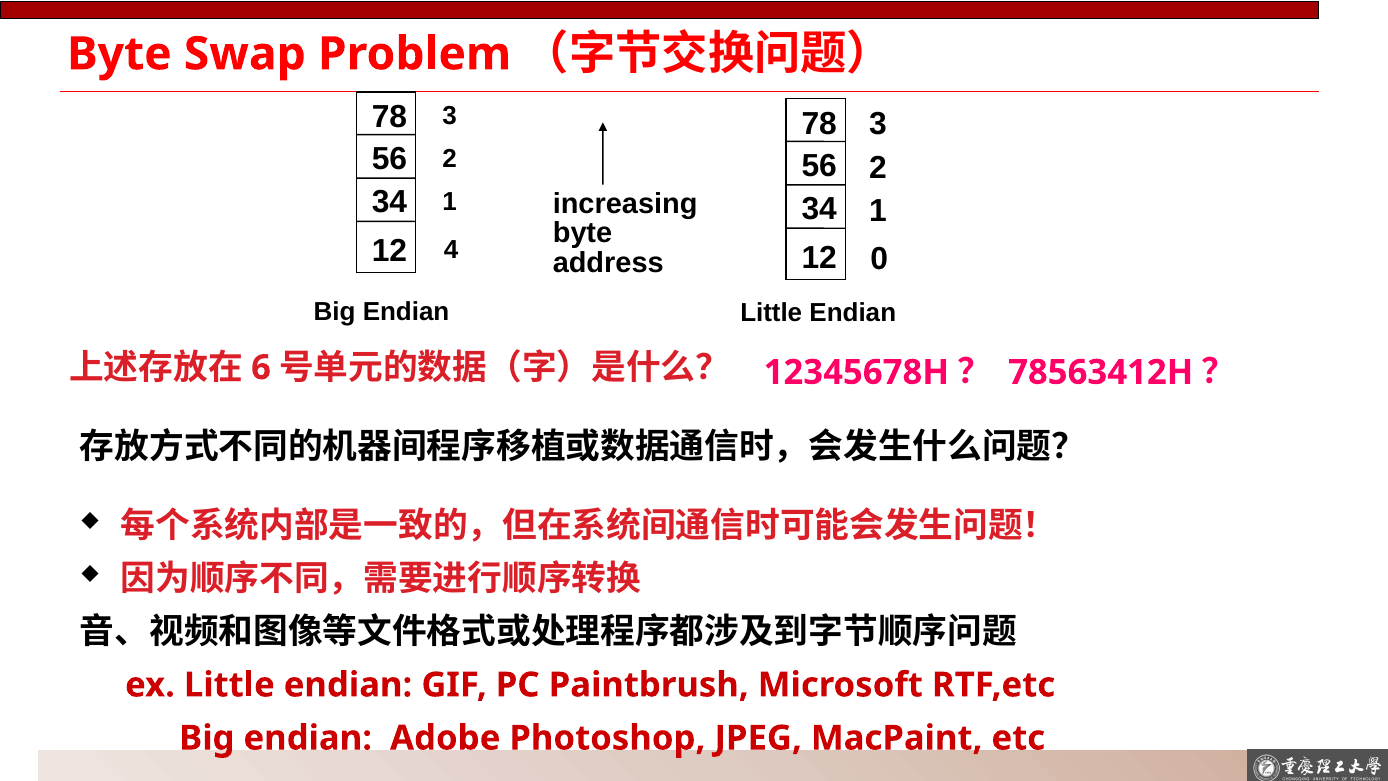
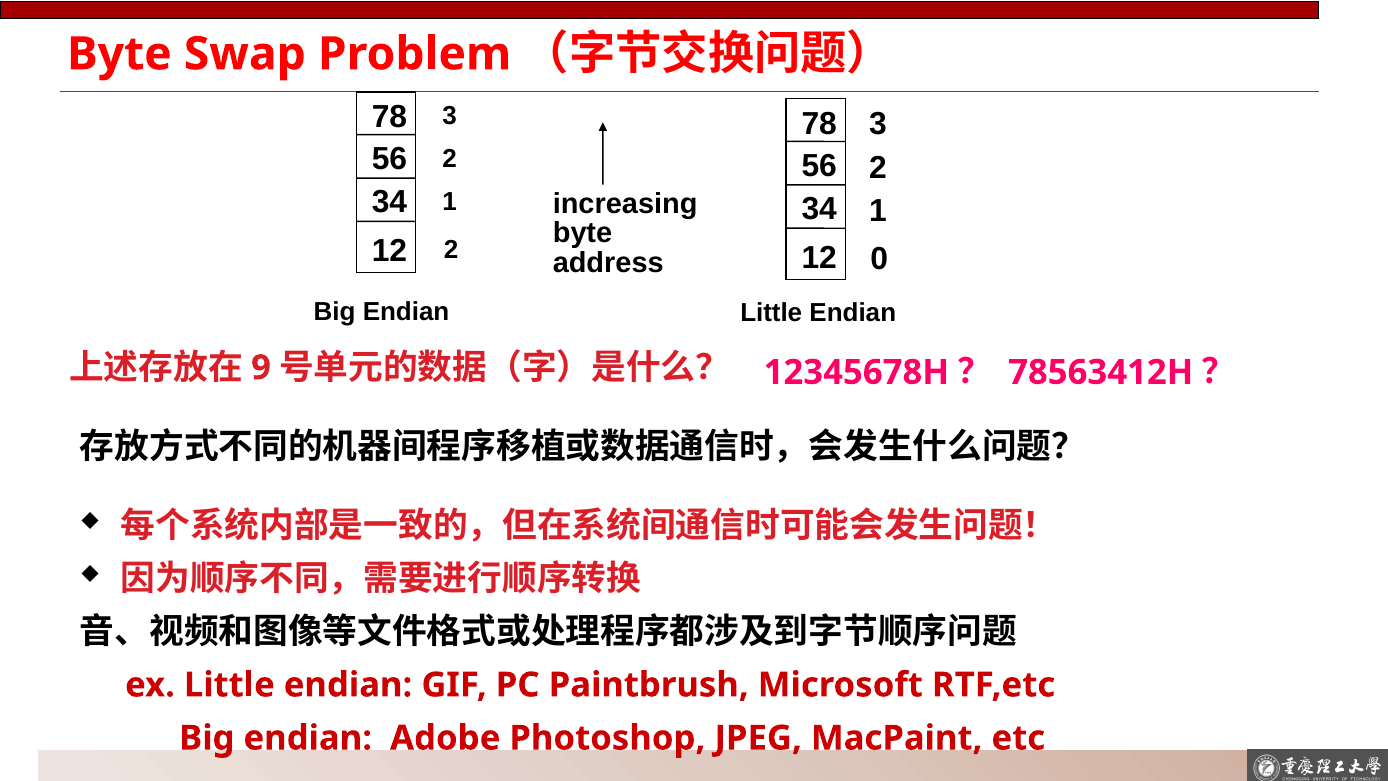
12 4: 4 -> 2 (451, 250)
6: 6 -> 9 (261, 368)
